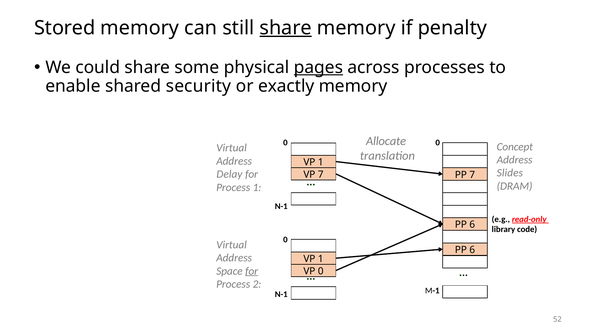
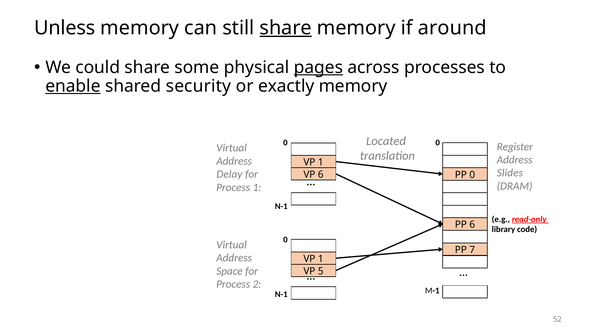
Stored: Stored -> Unless (65, 28)
penalty: penalty -> around (452, 28)
enable underline: none -> present (73, 86)
Allocate: Allocate -> Located (386, 141)
Concept: Concept -> Register (515, 147)
7: 7 -> 6 (321, 175)
PP 7: 7 -> 0 (472, 175)
6: 6 -> 7 (472, 250)
for underline: present -> none (252, 271)
0: 0 -> 5 (321, 271)
